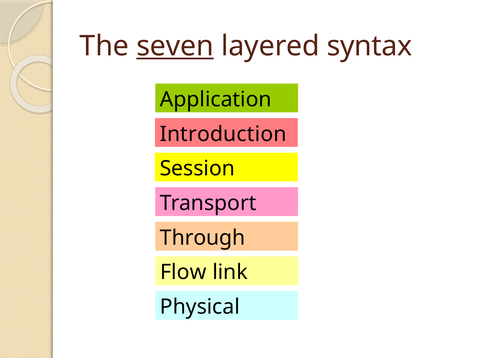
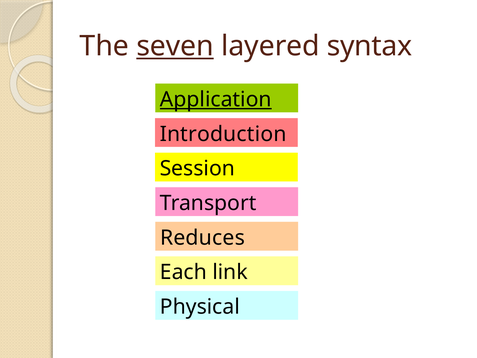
Application underline: none -> present (216, 99)
Through: Through -> Reduces (203, 238)
Flow: Flow -> Each (183, 272)
